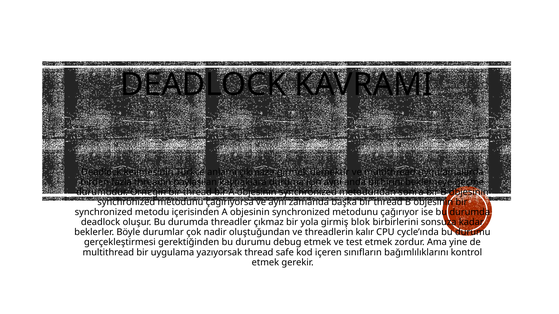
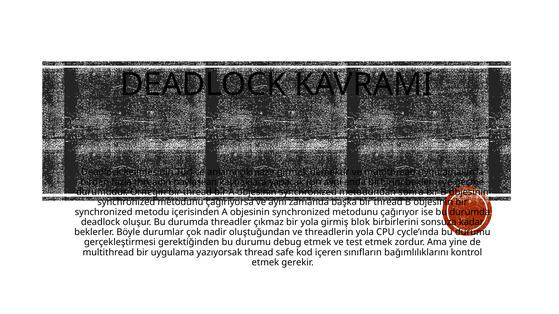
duruma: duruma -> yapacak (286, 182)
threadlerin kalır: kalır -> yola (365, 233)
